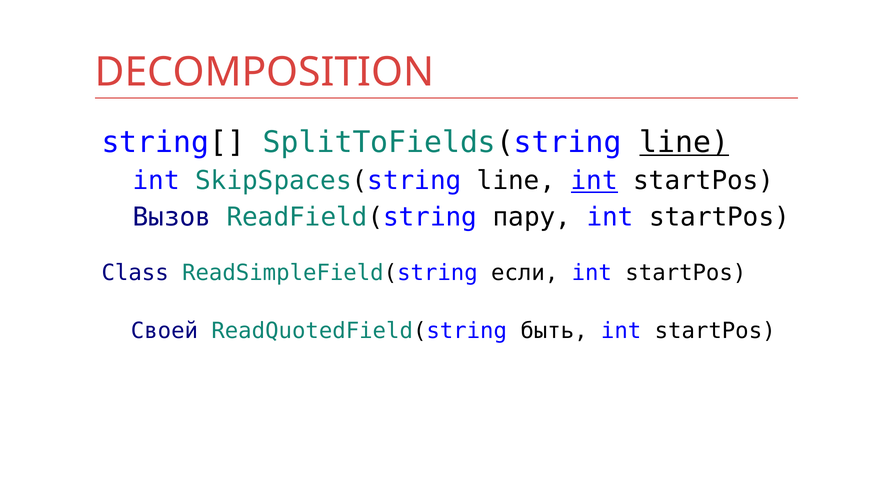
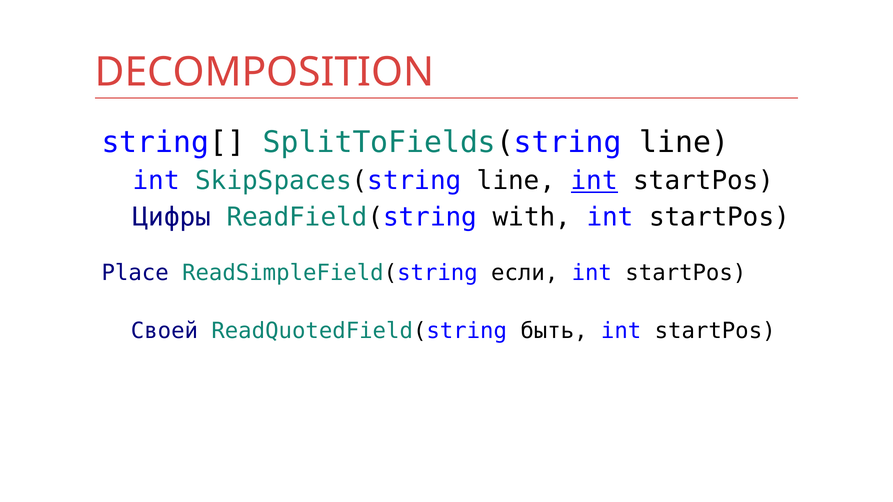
line underline: present -> none (684, 143)
Вызов: Вызов -> Цифры (172, 217)
пару: пару -> with (532, 217)
Class: Class -> Place (135, 273)
